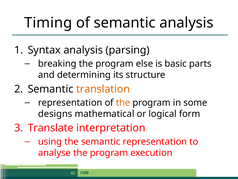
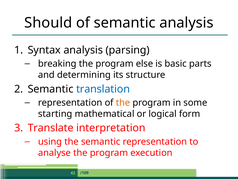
Timing: Timing -> Should (48, 23)
translation colour: orange -> blue (103, 89)
designs: designs -> starting (55, 114)
